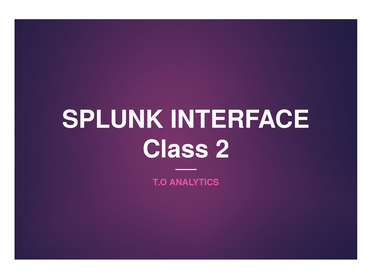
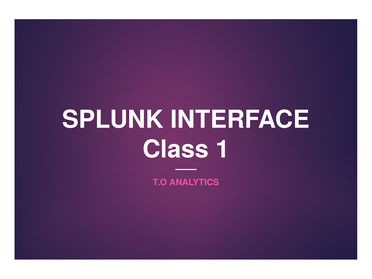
2: 2 -> 1 (222, 149)
